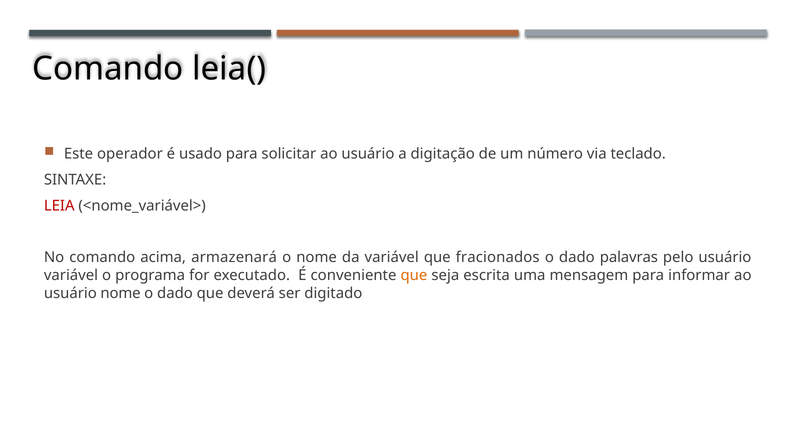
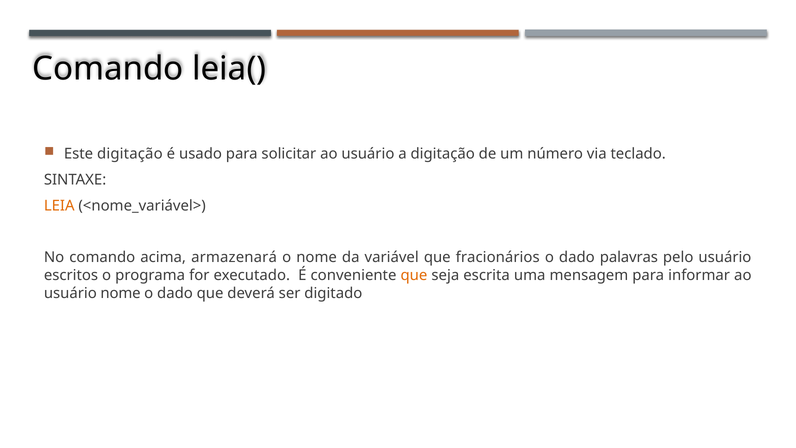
Este operador: operador -> digitação (130, 154)
LEIA colour: red -> orange (59, 206)
fracionados: fracionados -> fracionários (498, 257)
variável: variável -> escritos (71, 275)
